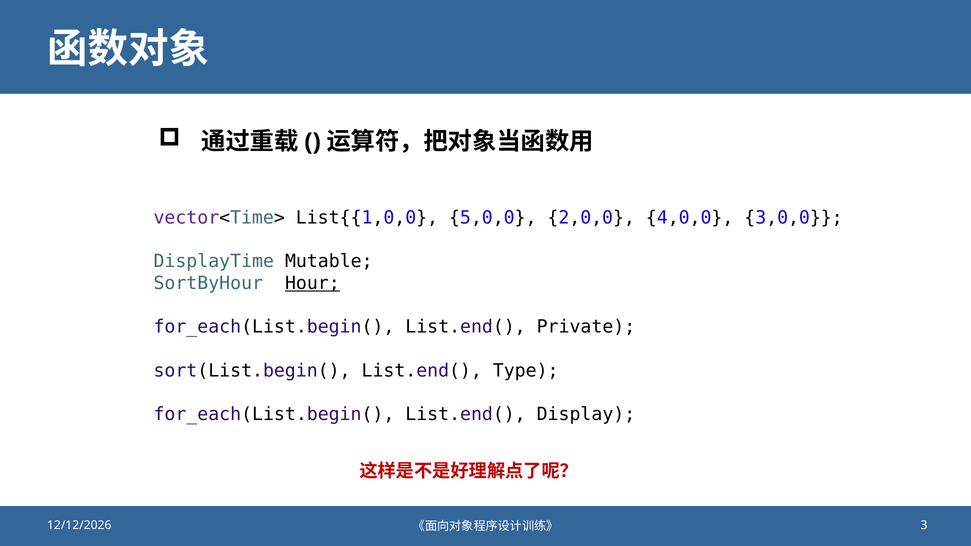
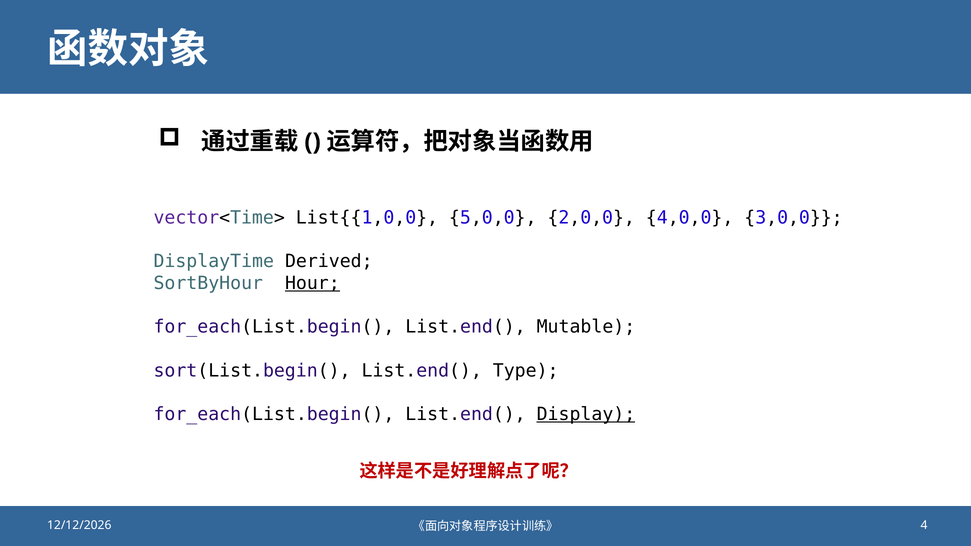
Mutable: Mutable -> Derived (329, 262)
Private: Private -> Mutable (586, 327)
Display underline: none -> present (586, 414)
3: 3 -> 4 (924, 525)
